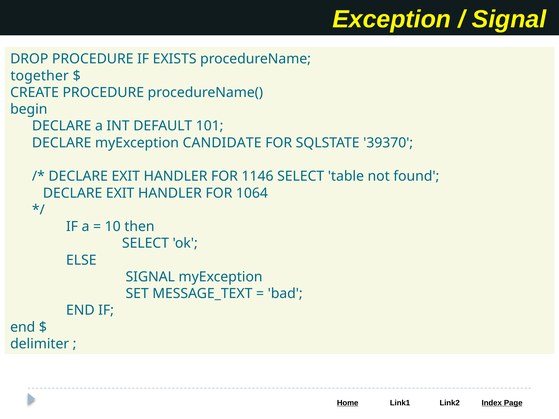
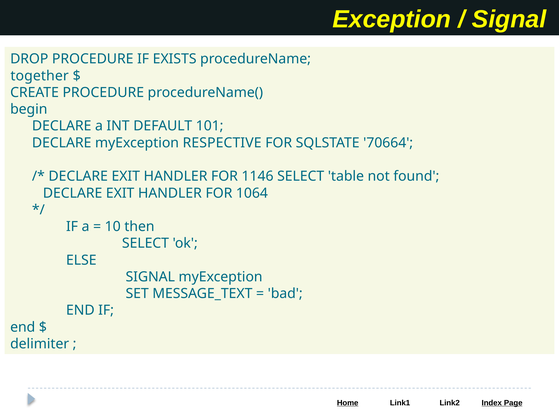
CANDIDATE: CANDIDATE -> RESPECTIVE (222, 143)
39370: 39370 -> 70664 (388, 143)
